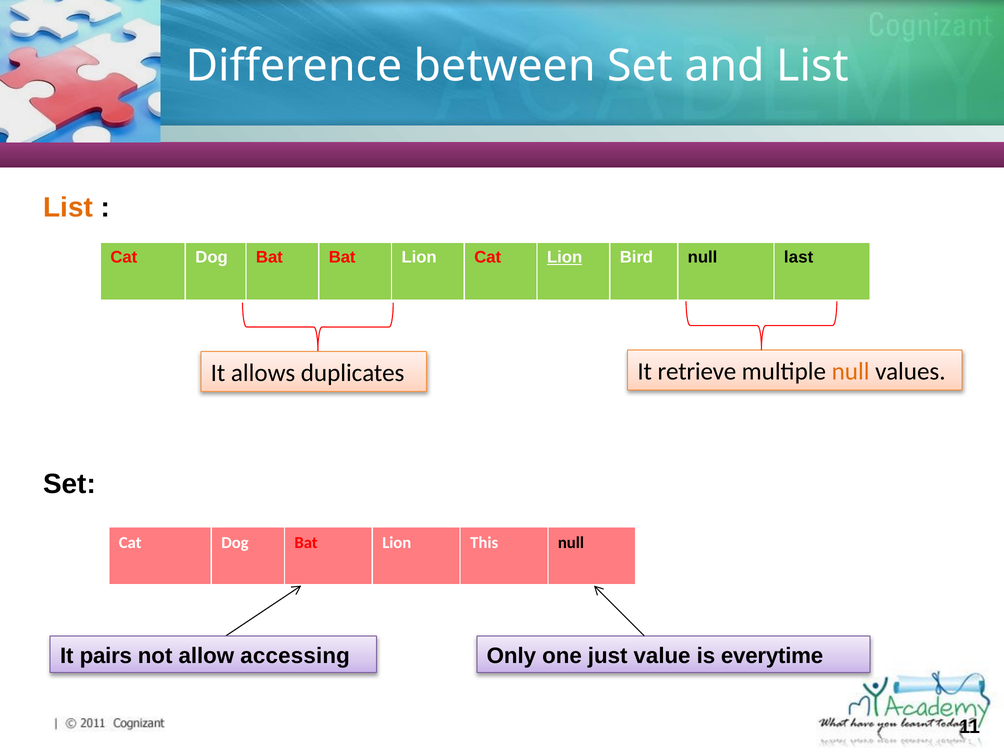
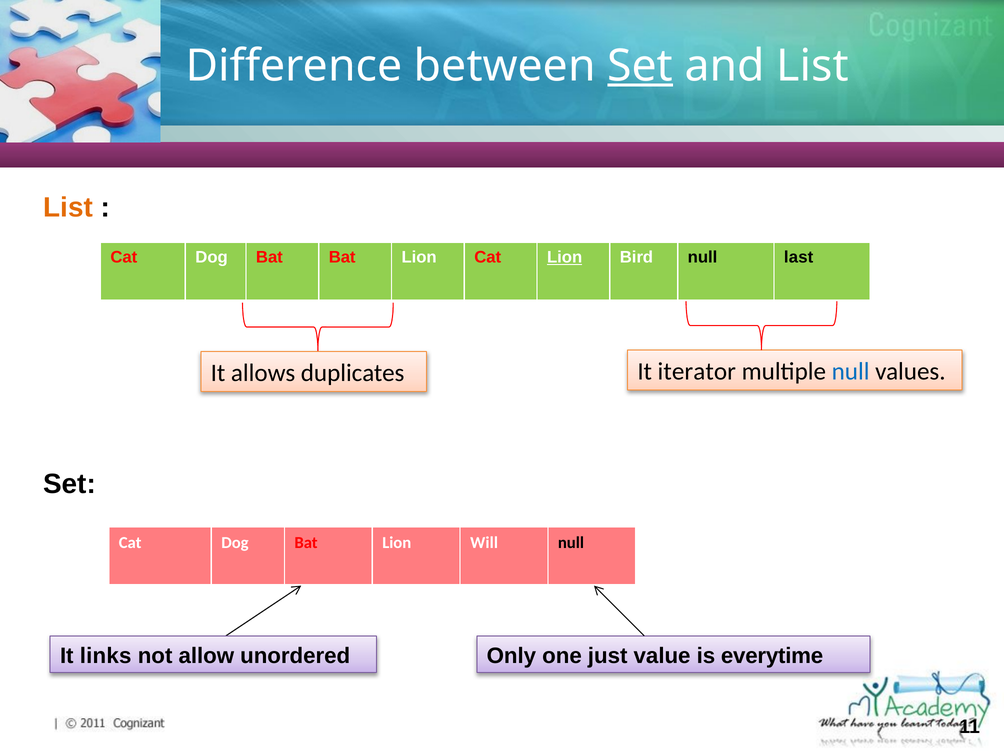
Set underline: none -> present (640, 66)
retrieve: retrieve -> iterator (697, 372)
null colour: orange -> blue (851, 372)
This: This -> Will (484, 542)
pairs: pairs -> links (106, 656)
accessing: accessing -> unordered (295, 656)
